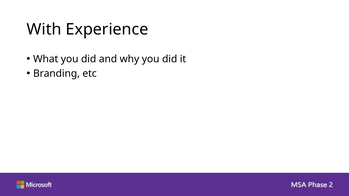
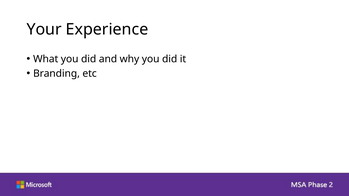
With: With -> Your (44, 29)
